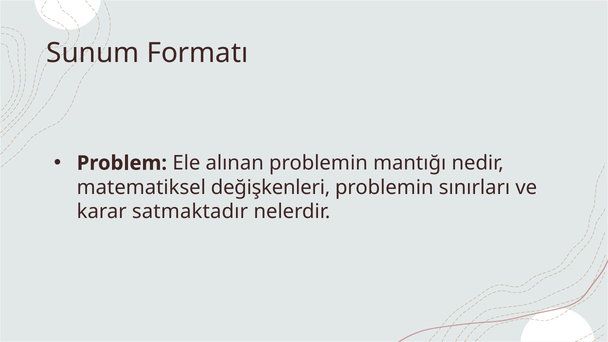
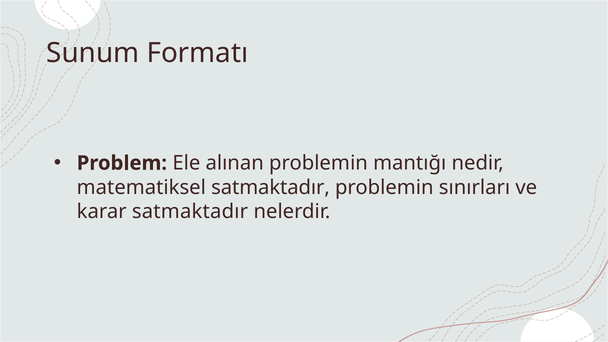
matematiksel değişkenleri: değişkenleri -> satmaktadır (270, 187)
